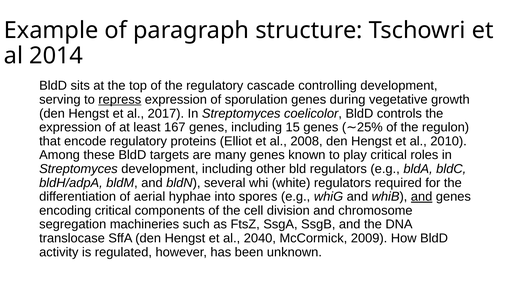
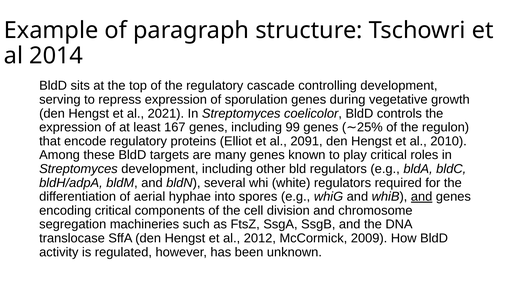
repress underline: present -> none (120, 100)
2017: 2017 -> 2021 (166, 114)
15: 15 -> 99 (293, 127)
2008: 2008 -> 2091 (307, 141)
2040: 2040 -> 2012 (260, 238)
